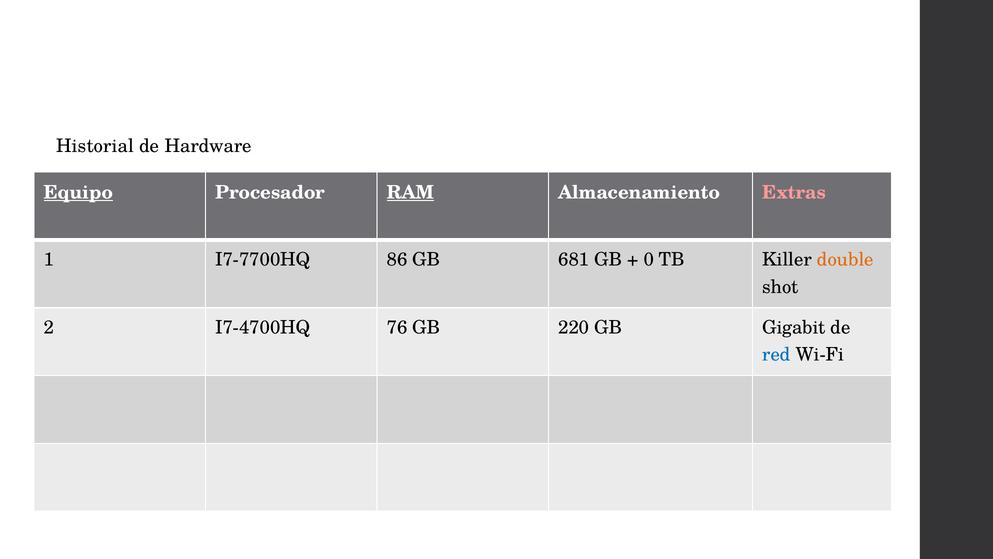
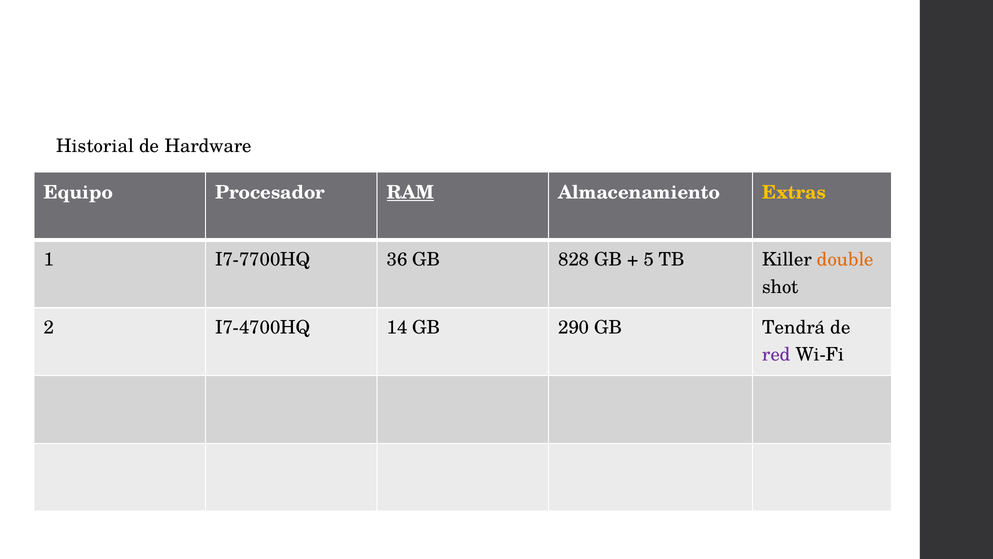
Equipo underline: present -> none (78, 193)
Extras colour: pink -> yellow (794, 193)
86: 86 -> 36 (397, 260)
681: 681 -> 828 (574, 260)
0: 0 -> 5 (649, 260)
76: 76 -> 14 (397, 327)
220: 220 -> 290 (574, 327)
Gigabit: Gigabit -> Tendrá (794, 327)
red colour: blue -> purple (777, 355)
